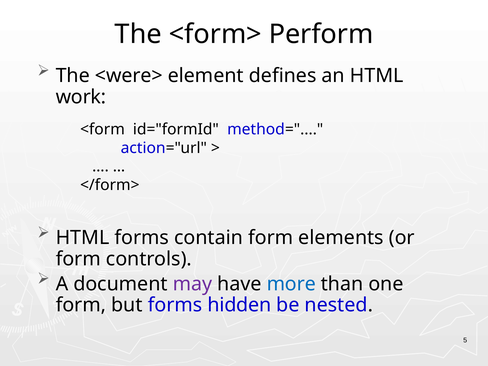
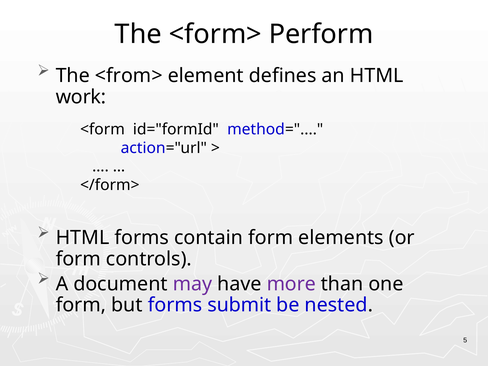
<were>: <were> -> <from> (129, 76)
more colour: blue -> purple (291, 284)
hidden: hidden -> submit (239, 305)
